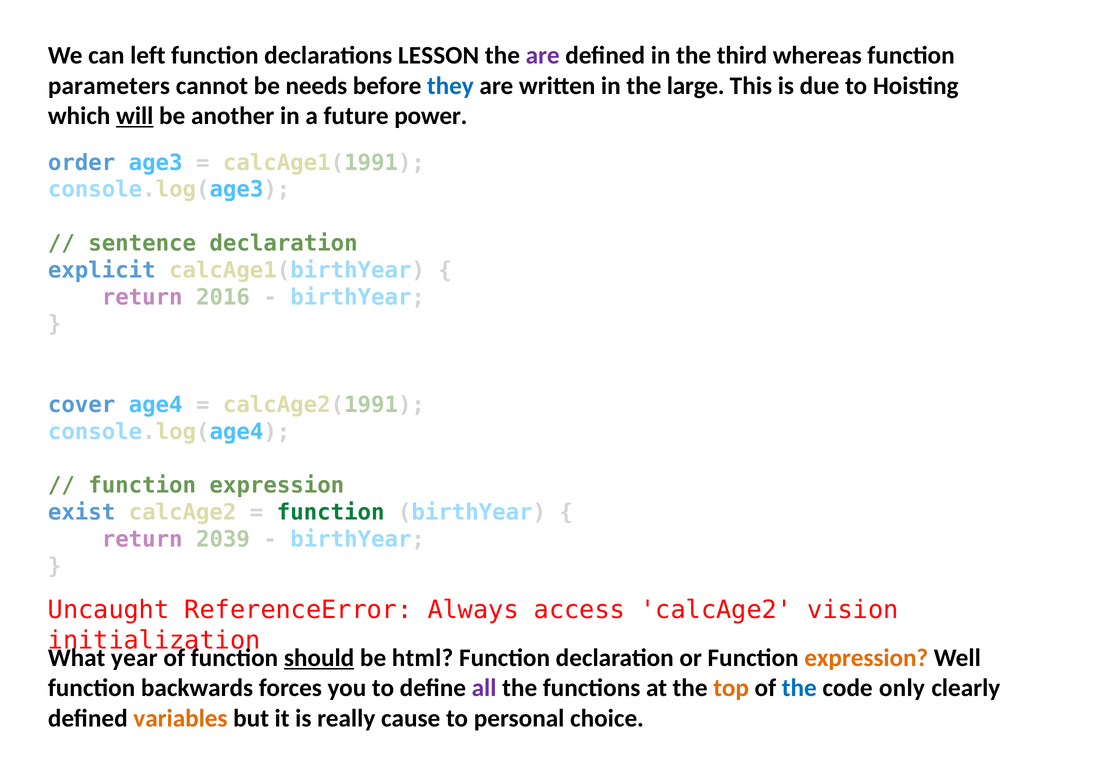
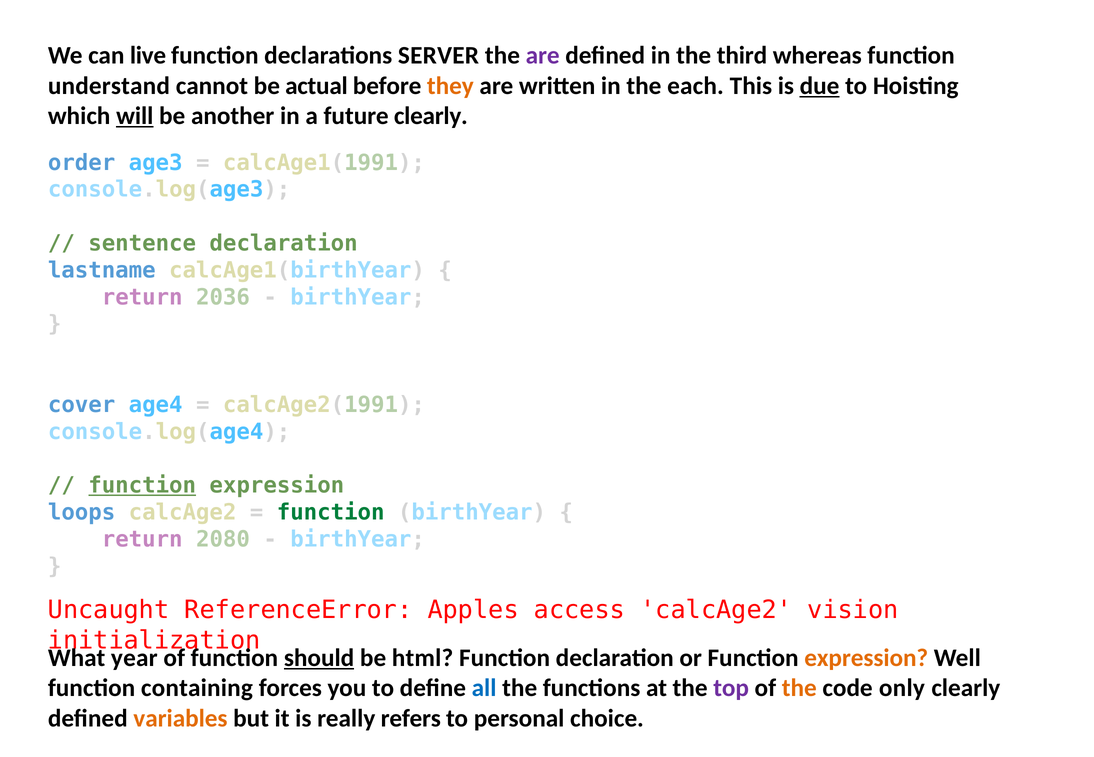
left: left -> live (148, 56)
LESSON: LESSON -> SERVER (439, 56)
parameters: parameters -> understand (109, 86)
needs: needs -> actual (316, 86)
they colour: blue -> orange (450, 86)
large: large -> each (696, 86)
due underline: none -> present (820, 86)
future power: power -> clearly (431, 116)
explicit: explicit -> lastname (102, 270)
2016: 2016 -> 2036 (223, 297)
function underline: none -> present (142, 486)
exist: exist -> loops (82, 513)
2039: 2039 -> 2080 (223, 540)
Always: Always -> Apples (473, 610)
backwards: backwards -> containing (197, 688)
all colour: purple -> blue (484, 688)
top colour: orange -> purple (731, 688)
the colour: blue -> orange (799, 688)
cause: cause -> refers (411, 719)
